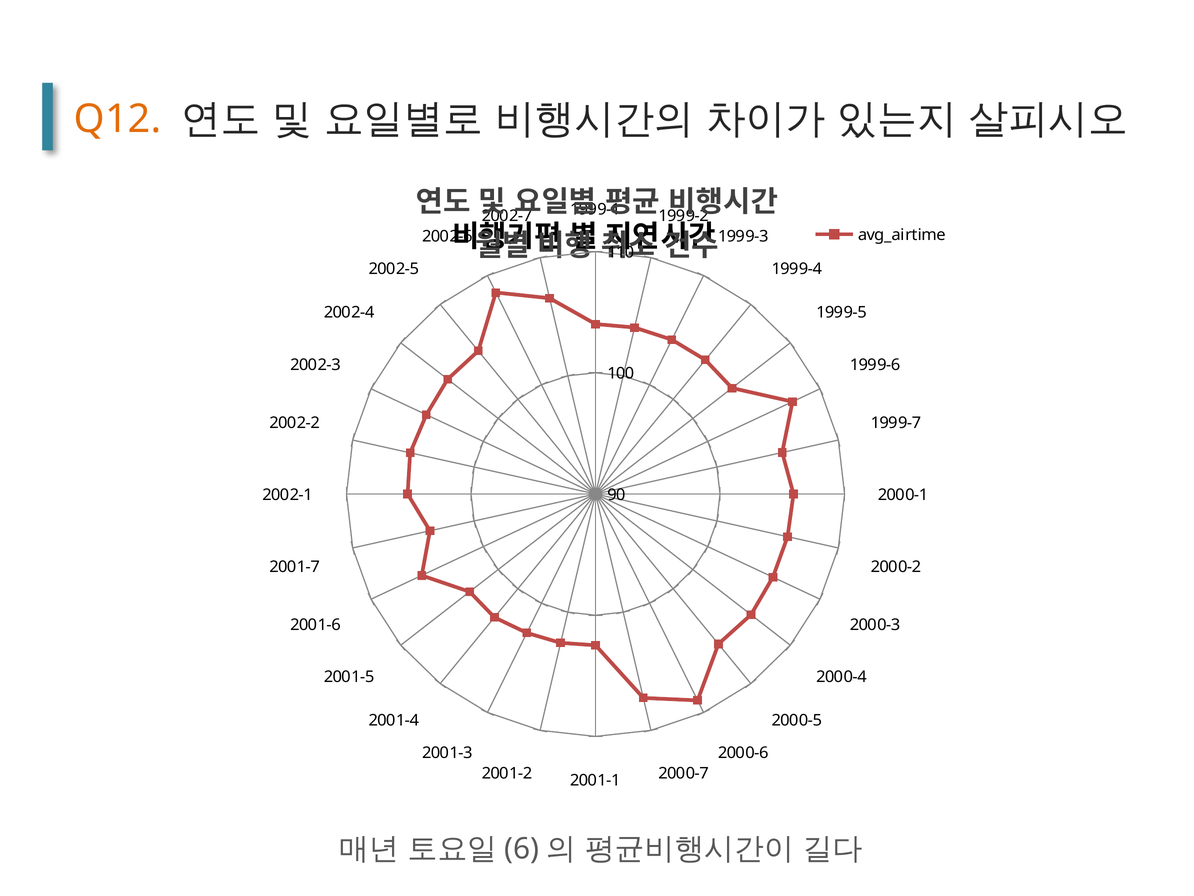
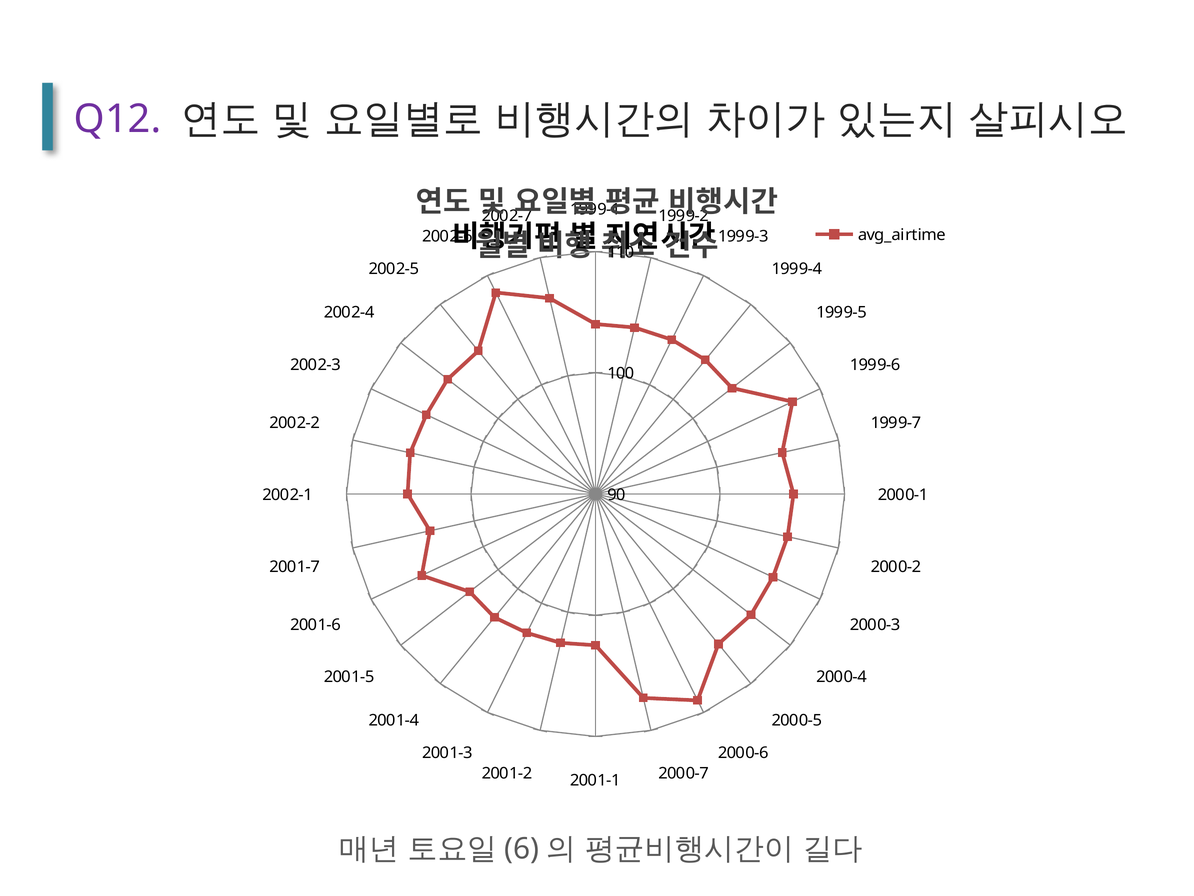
Q12 colour: orange -> purple (118, 119)
